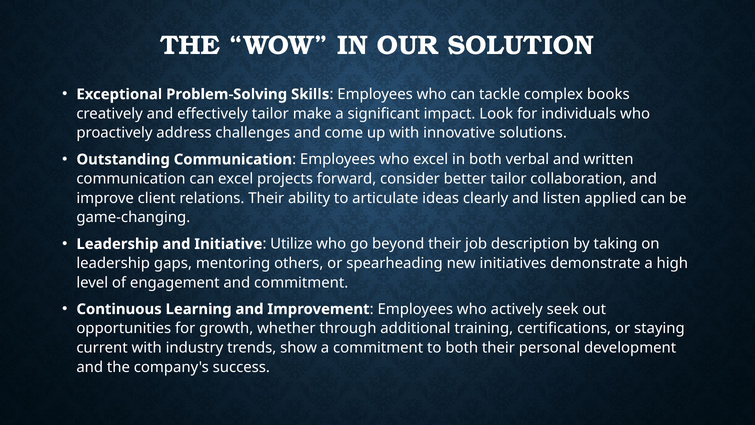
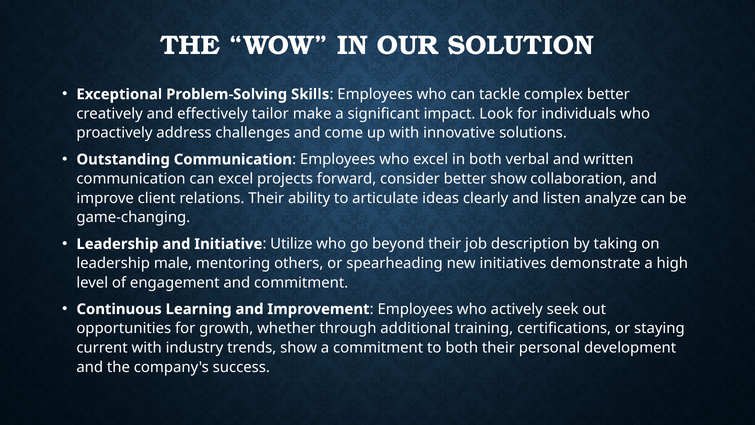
complex books: books -> better (608, 94)
better tailor: tailor -> show (509, 179)
applied: applied -> analyze (611, 198)
gaps: gaps -> male (173, 263)
